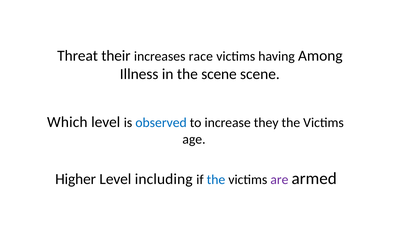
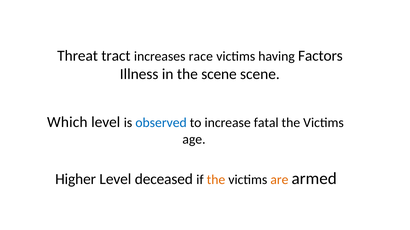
their: their -> tract (116, 56)
Among: Among -> Factors (320, 56)
they: they -> fatal (266, 123)
including: including -> deceased (164, 180)
the colour: blue -> orange (216, 180)
are colour: purple -> orange (279, 180)
